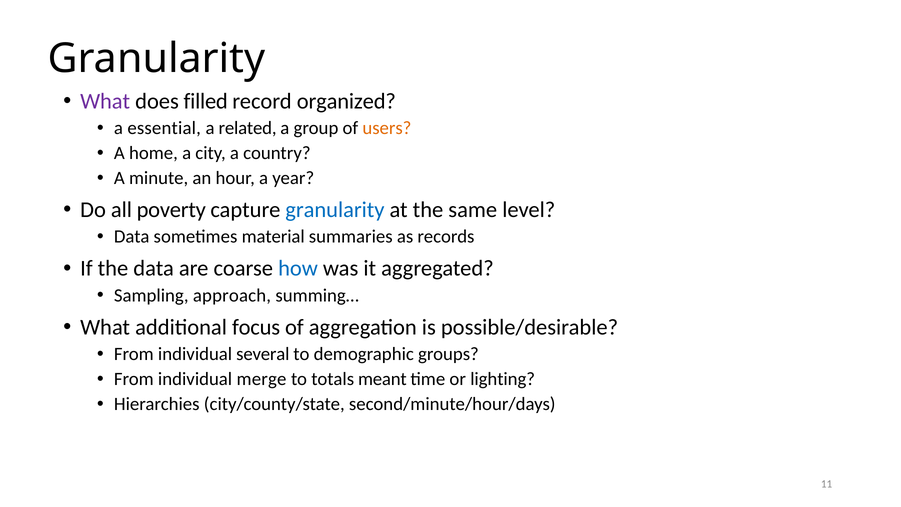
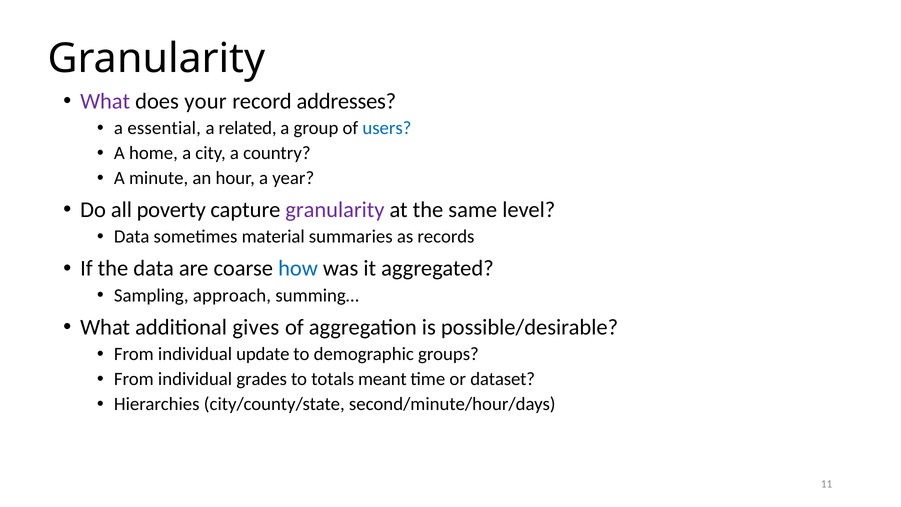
filled: filled -> your (205, 101)
organized: organized -> addresses (346, 101)
users colour: orange -> blue (387, 128)
granularity colour: blue -> purple (335, 210)
focus: focus -> gives (256, 327)
several: several -> update (263, 354)
merge: merge -> grades (262, 379)
lighting: lighting -> dataset (503, 379)
